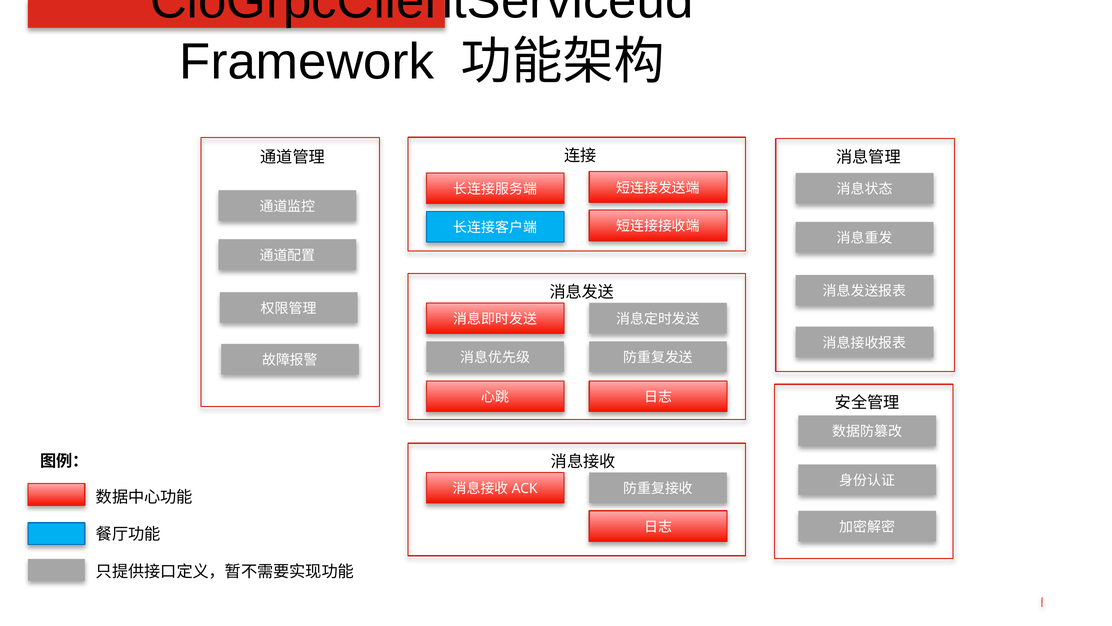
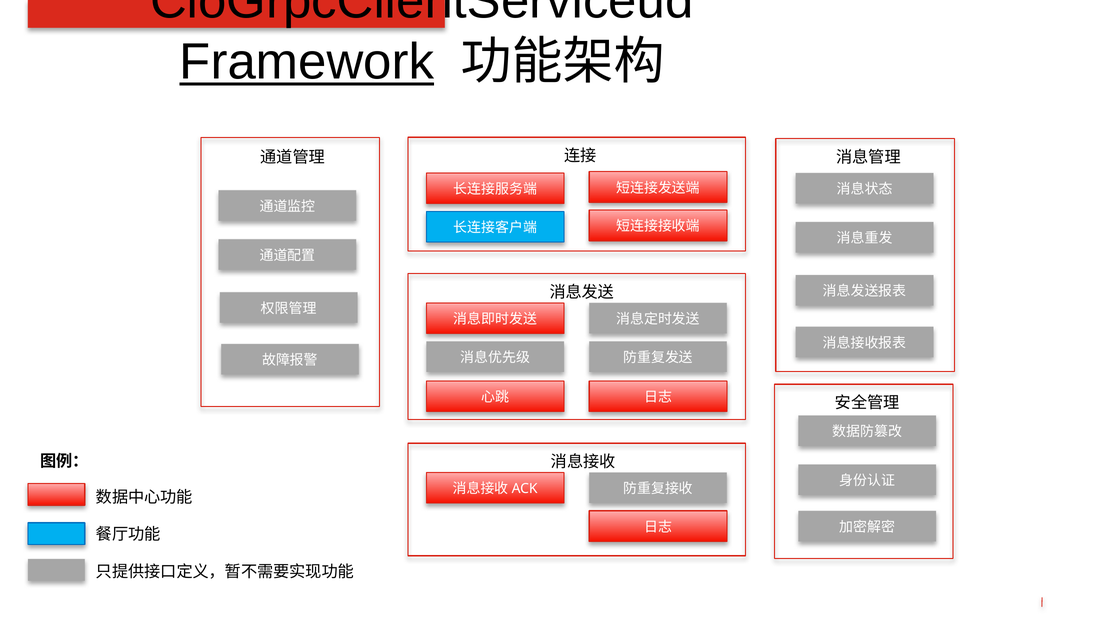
Framework underline: none -> present (307, 62)
